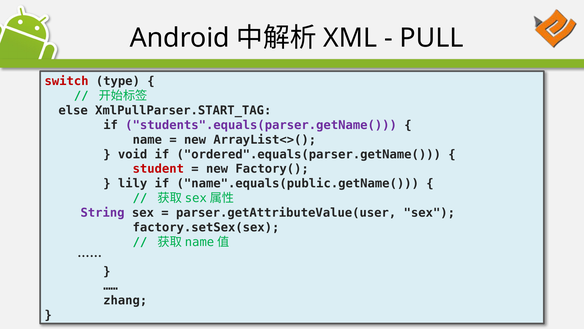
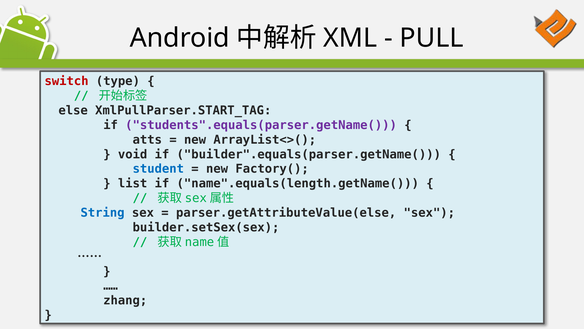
name: name -> atts (147, 139)
ordered".equals(parser.getName(: ordered".equals(parser.getName( -> builder".equals(parser.getName( (309, 154)
student colour: red -> blue (158, 169)
lily: lily -> list (133, 183)
name".equals(public.getName(: name".equals(public.getName( -> name".equals(length.getName( (298, 183)
String colour: purple -> blue (103, 212)
parser.getAttributeValue(user: parser.getAttributeValue(user -> parser.getAttributeValue(else (286, 212)
factory.setSex(sex: factory.setSex(sex -> builder.setSex(sex (206, 227)
